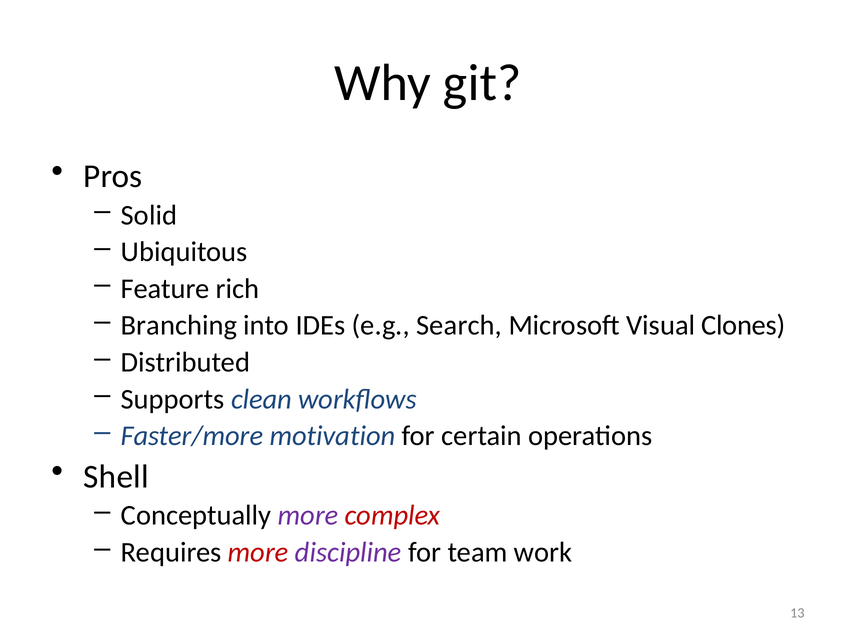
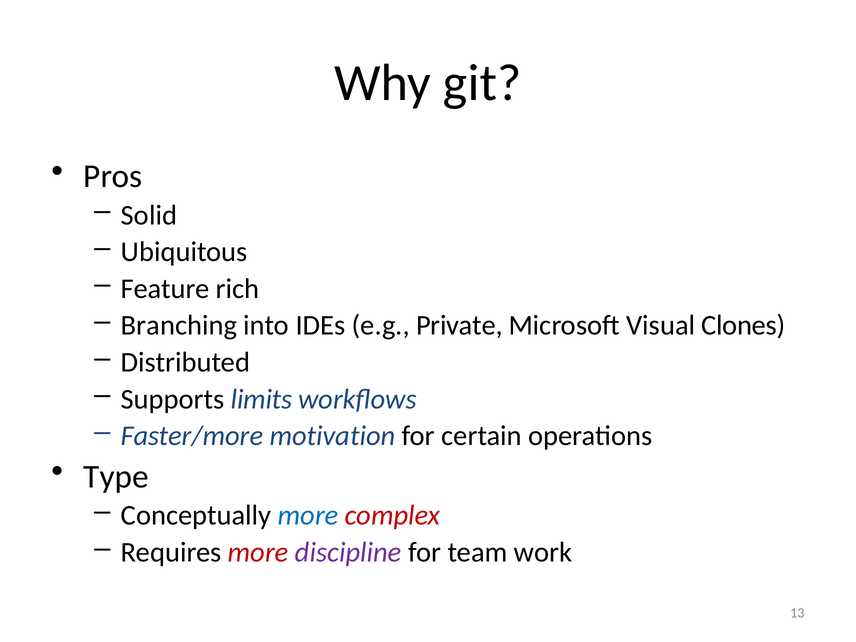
Search: Search -> Private (459, 326)
clean: clean -> limits (261, 399)
Shell: Shell -> Type (116, 477)
more colour: purple -> blue (308, 516)
